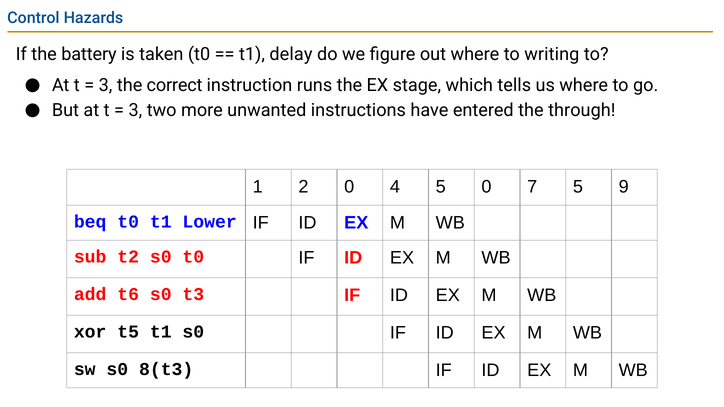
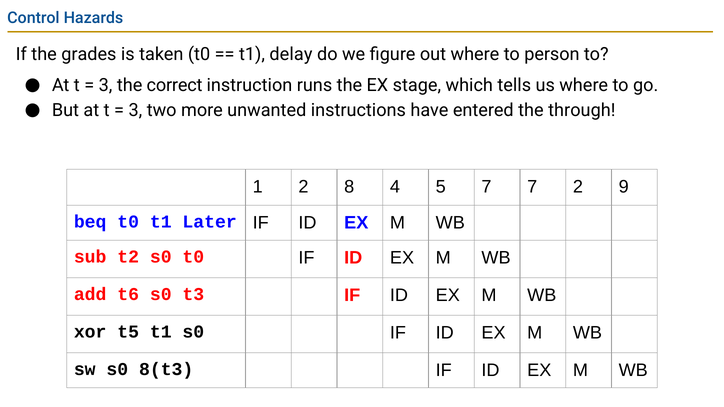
battery: battery -> grades (89, 54)
writing: writing -> person (552, 54)
2 0: 0 -> 8 (349, 187)
5 0: 0 -> 7 (487, 187)
7 5: 5 -> 2 (578, 187)
Lower: Lower -> Later (210, 222)
